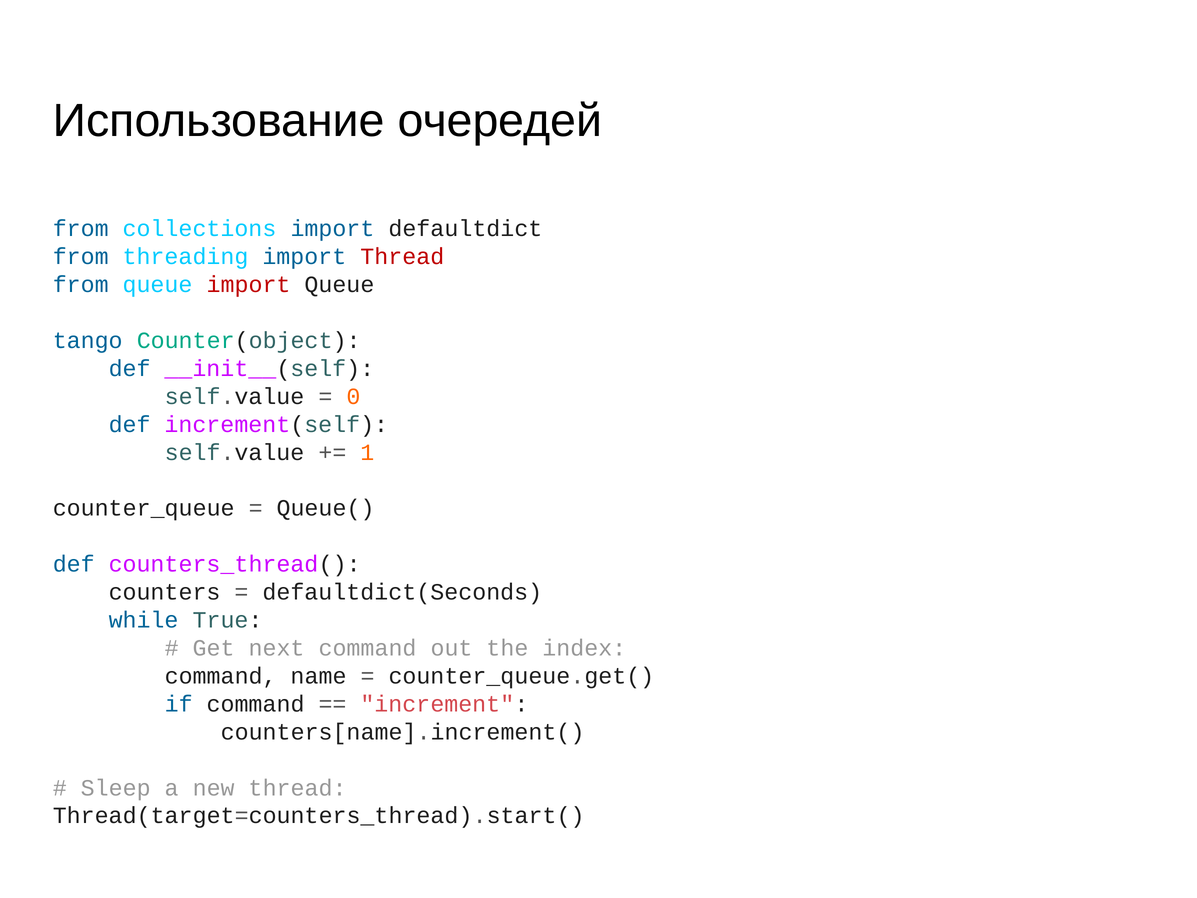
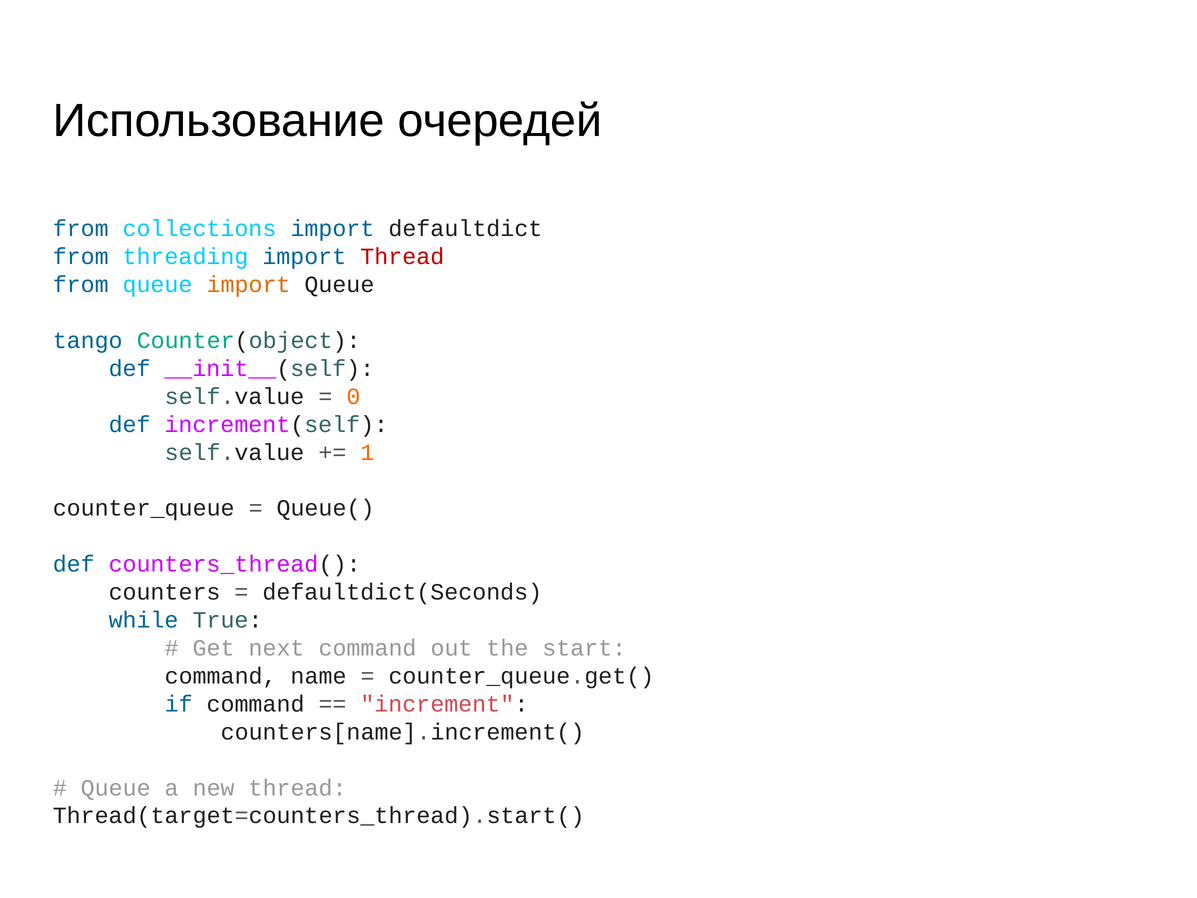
import colour: red -> orange (249, 285)
index: index -> start (584, 648)
Sleep: Sleep -> Queue (116, 788)
